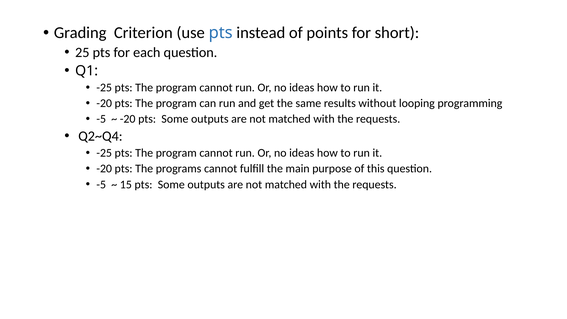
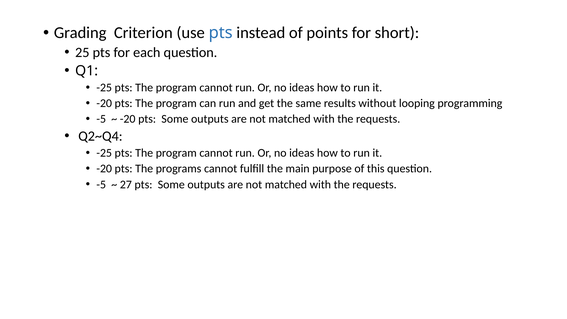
15: 15 -> 27 (126, 184)
